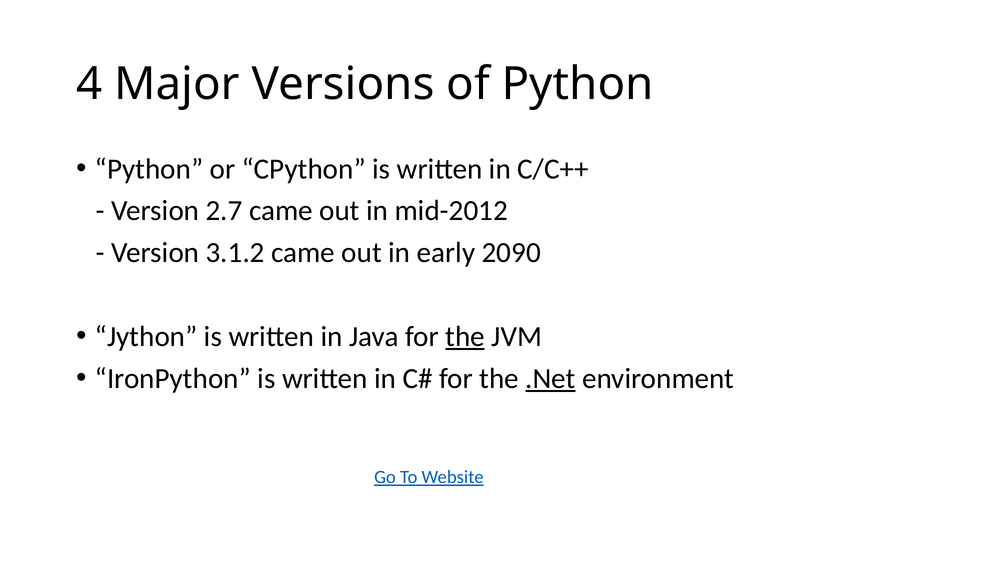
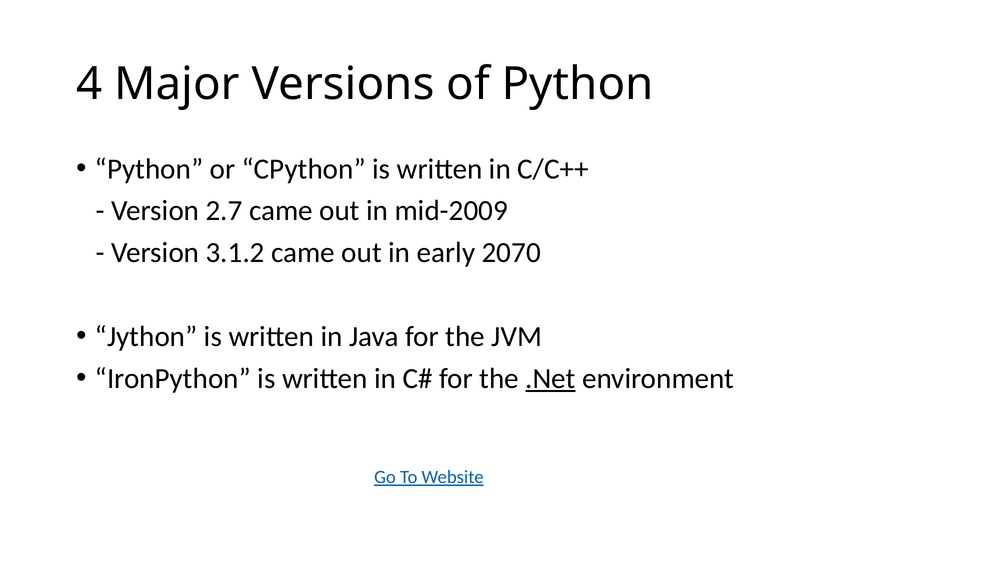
mid-2012: mid-2012 -> mid-2009 (451, 211)
2090: 2090 -> 2070 (511, 253)
the underline: present -> none (465, 336)
